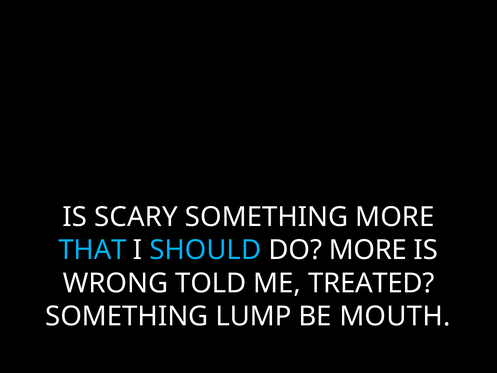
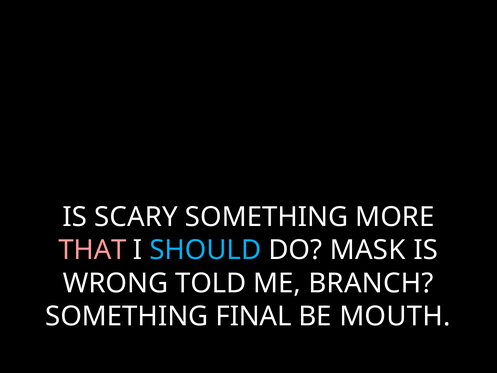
THAT colour: light blue -> pink (92, 250)
DO MORE: MORE -> MASK (368, 250)
TREATED: TREATED -> BRANCH (371, 283)
LUMP: LUMP -> FINAL (254, 316)
